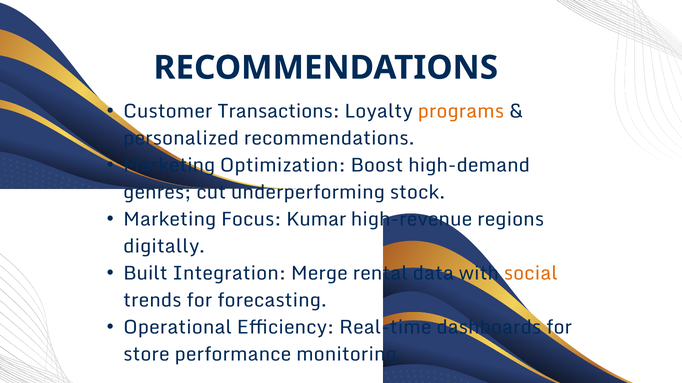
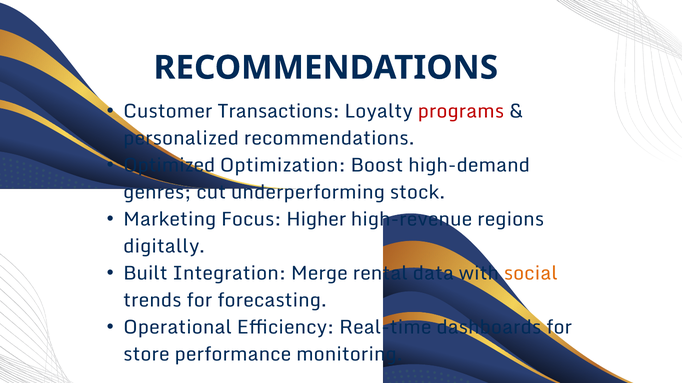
programs colour: orange -> red (461, 112)
Marketing: Marketing -> Optimized (169, 166)
Kumar: Kumar -> Higher (316, 220)
